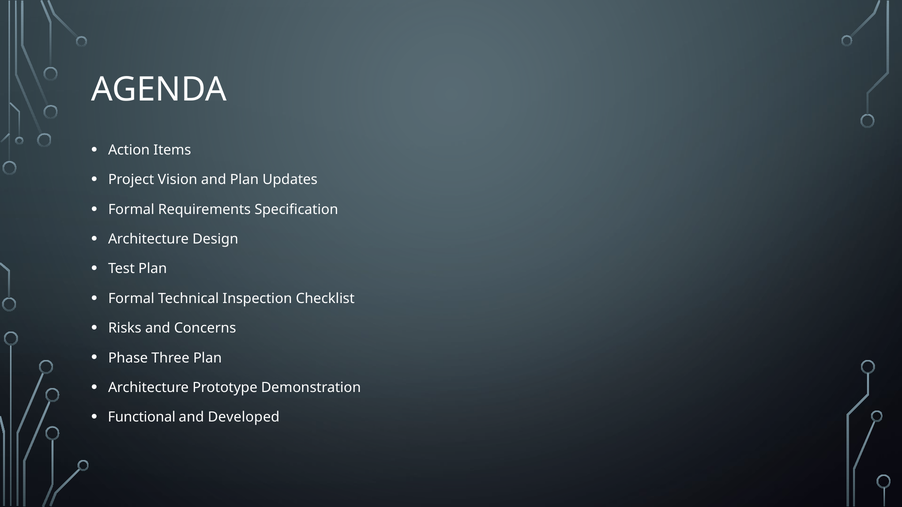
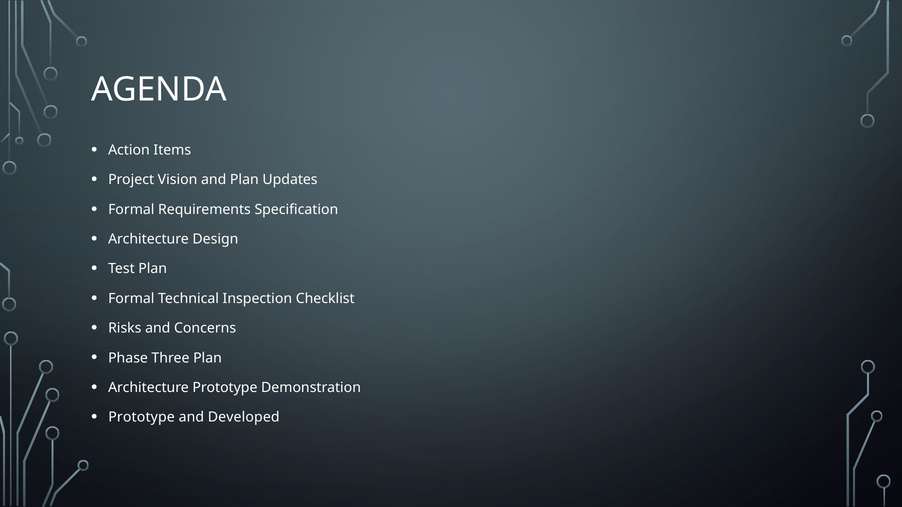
Functional: Functional -> Prototype (142, 418)
